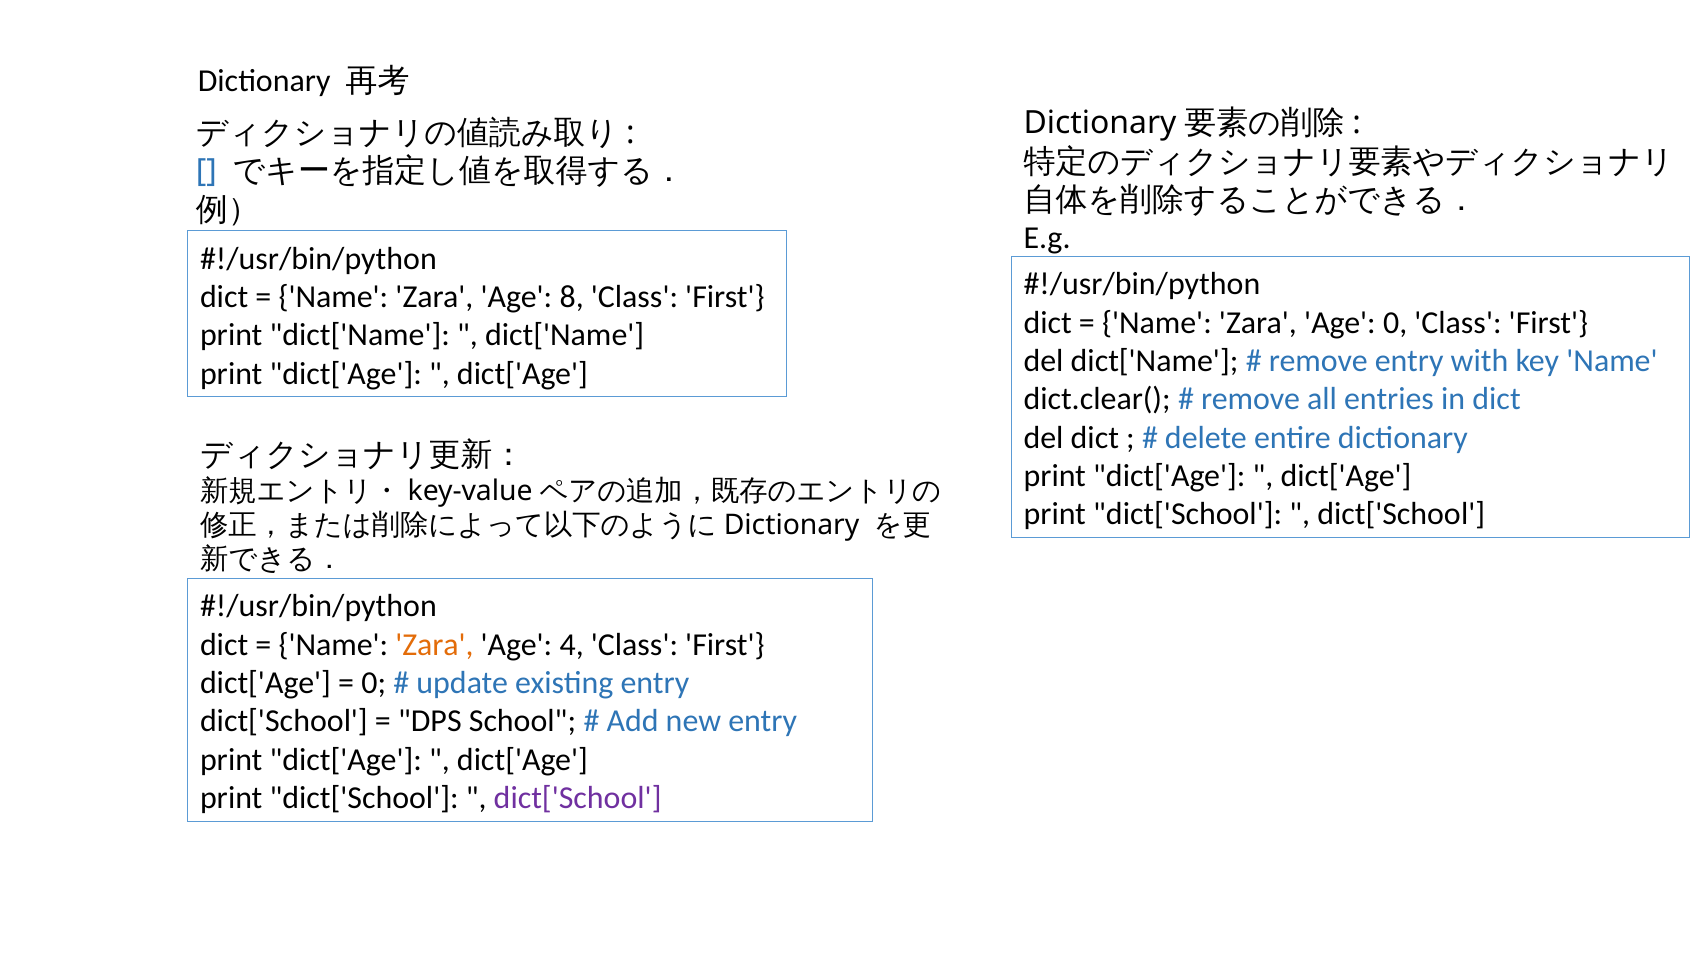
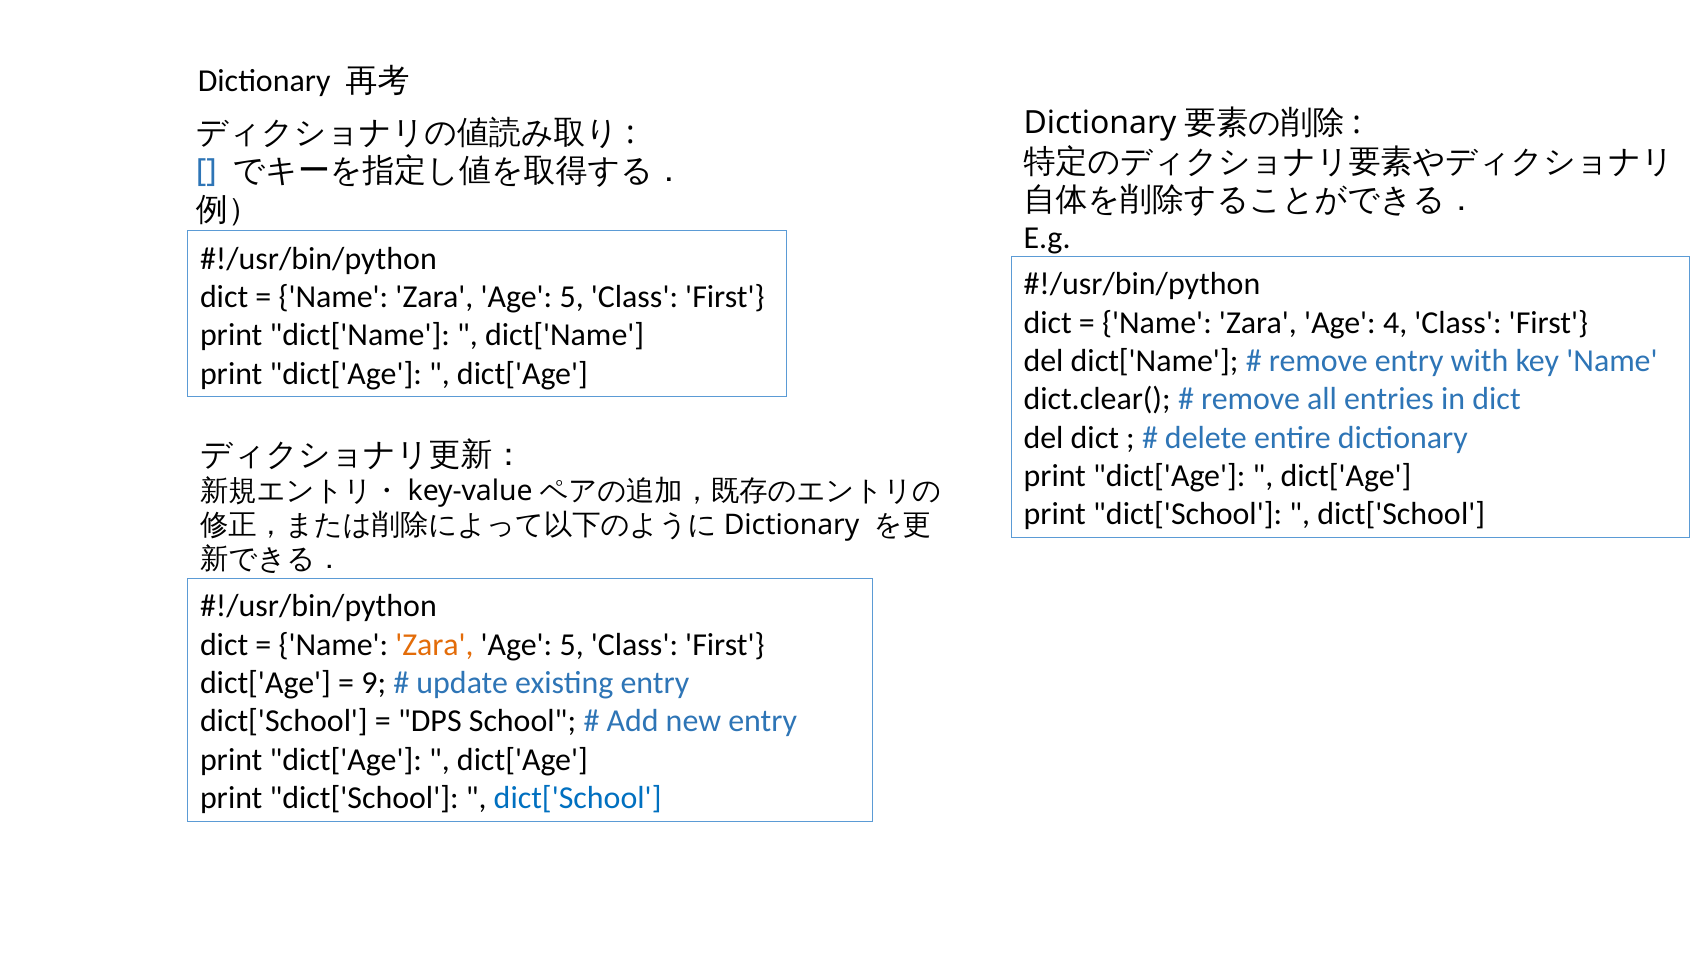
8: 8 -> 5 (572, 297)
Age 0: 0 -> 4 (1395, 323)
4: 4 -> 5 (572, 645)
0: 0 -> 9 (374, 683)
dict['School colour: purple -> blue (578, 798)
